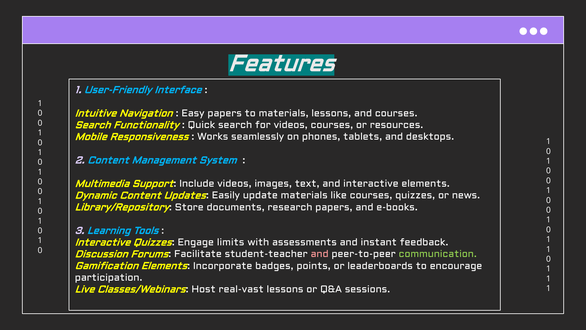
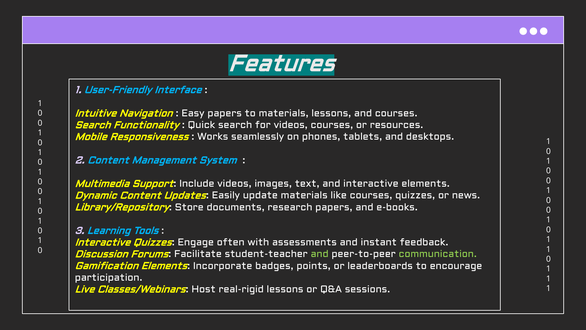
limits: limits -> often (231, 242)
and colour: pink -> light green (320, 254)
real-vast: real-vast -> real-rigid (241, 289)
